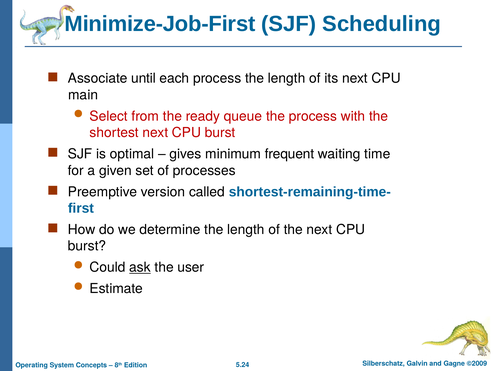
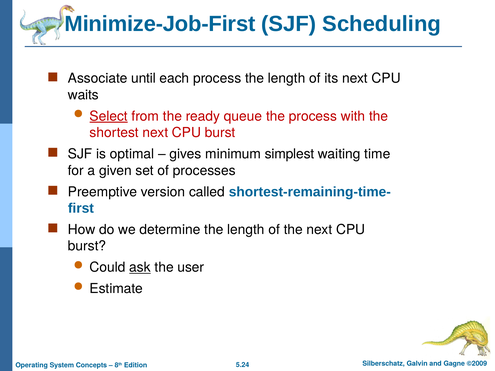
main: main -> waits (83, 95)
Select underline: none -> present (109, 116)
frequent: frequent -> simplest (290, 154)
